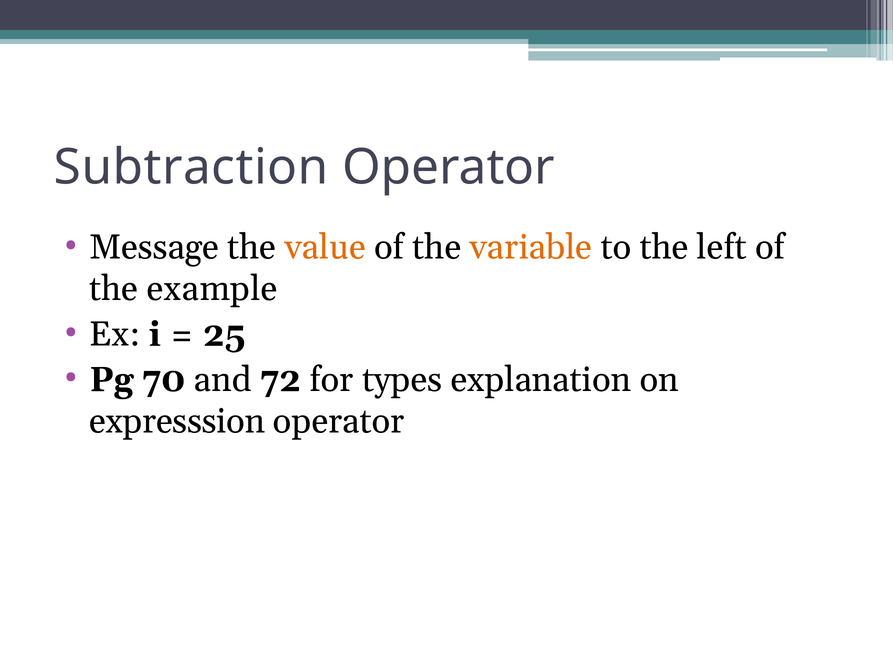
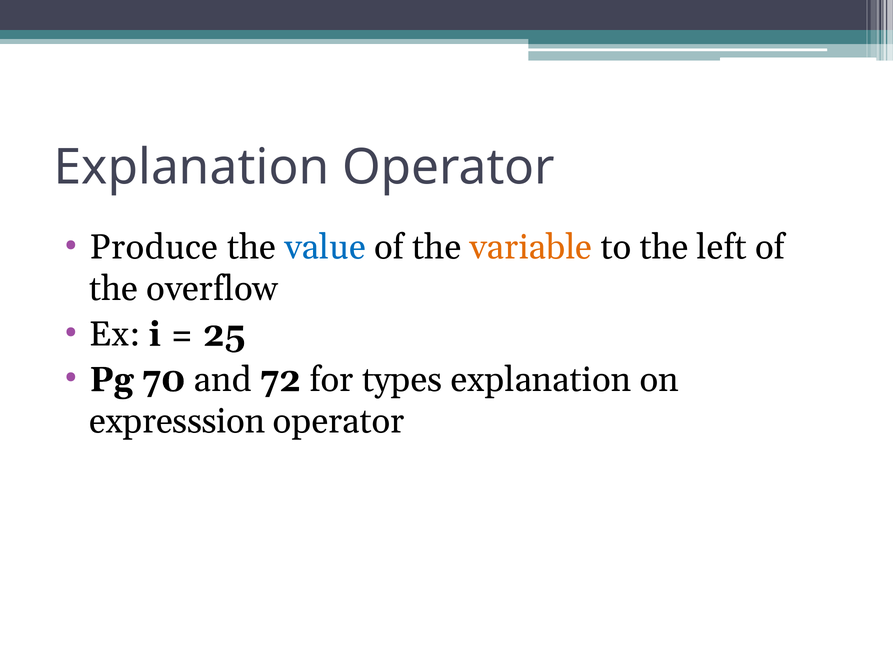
Subtraction: Subtraction -> Explanation (191, 167)
Message: Message -> Produce (154, 247)
value colour: orange -> blue (325, 247)
example: example -> overflow (212, 289)
